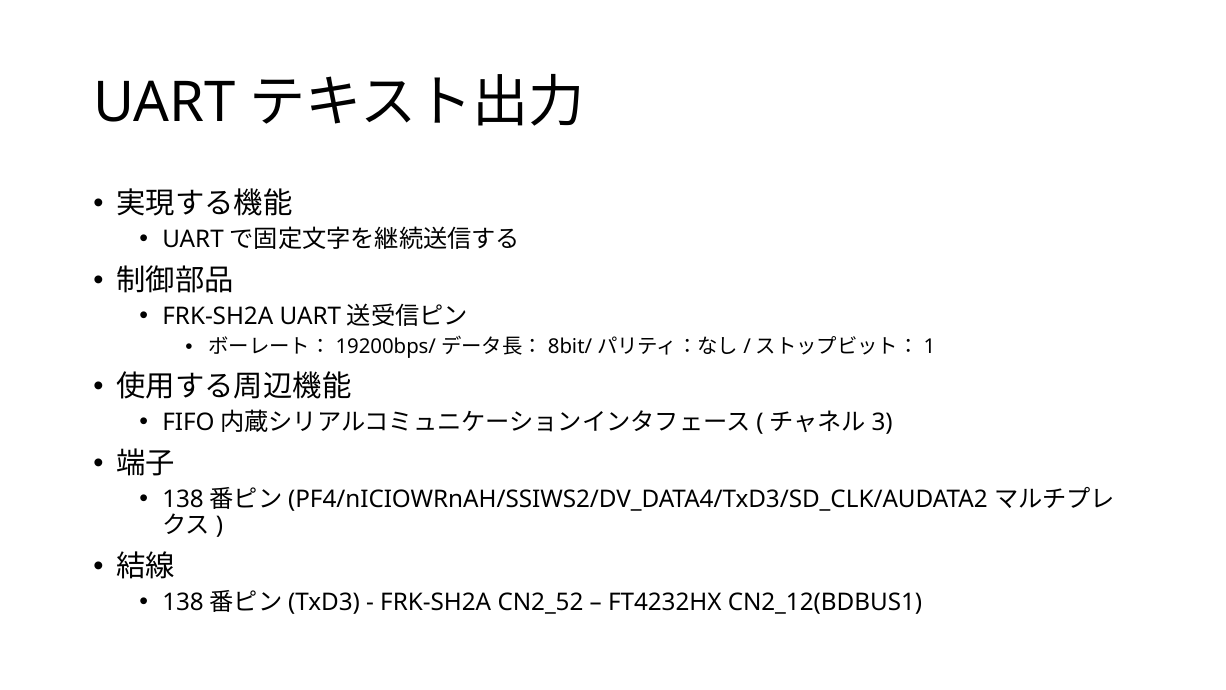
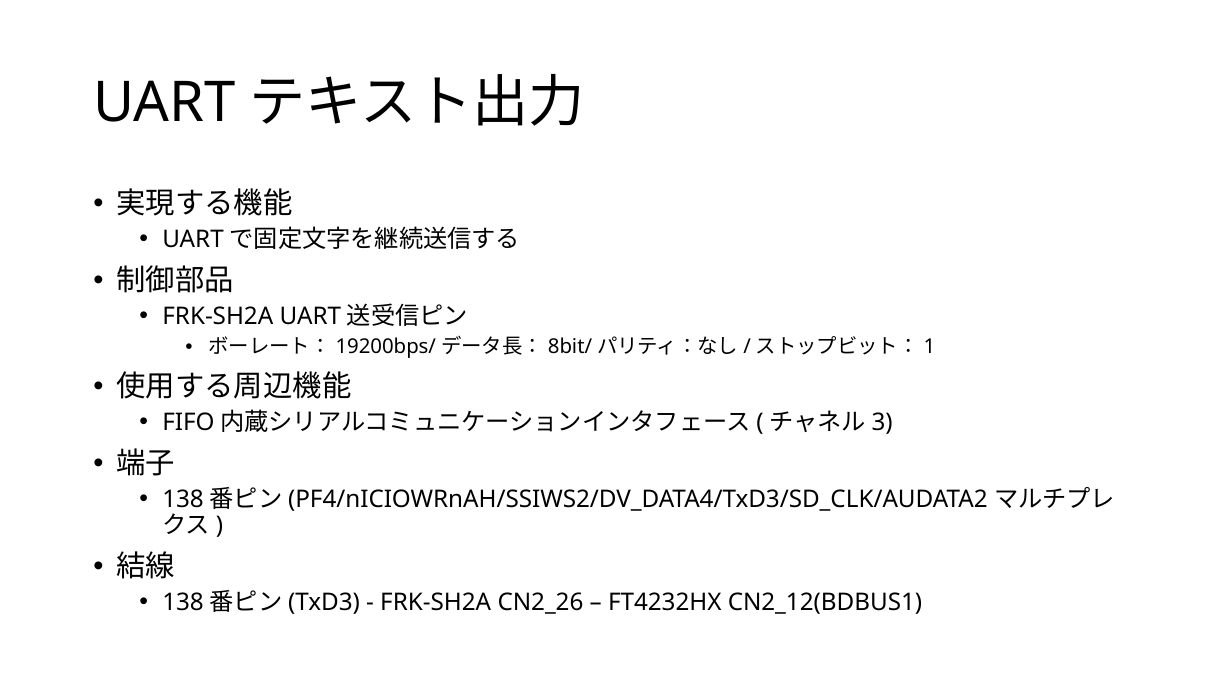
CN2_52: CN2_52 -> CN2_26 (540, 602)
